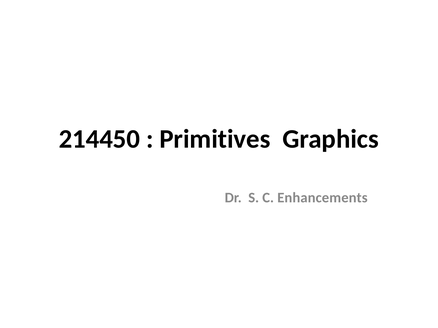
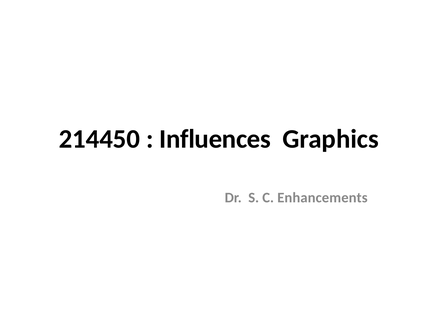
Primitives: Primitives -> Influences (215, 139)
